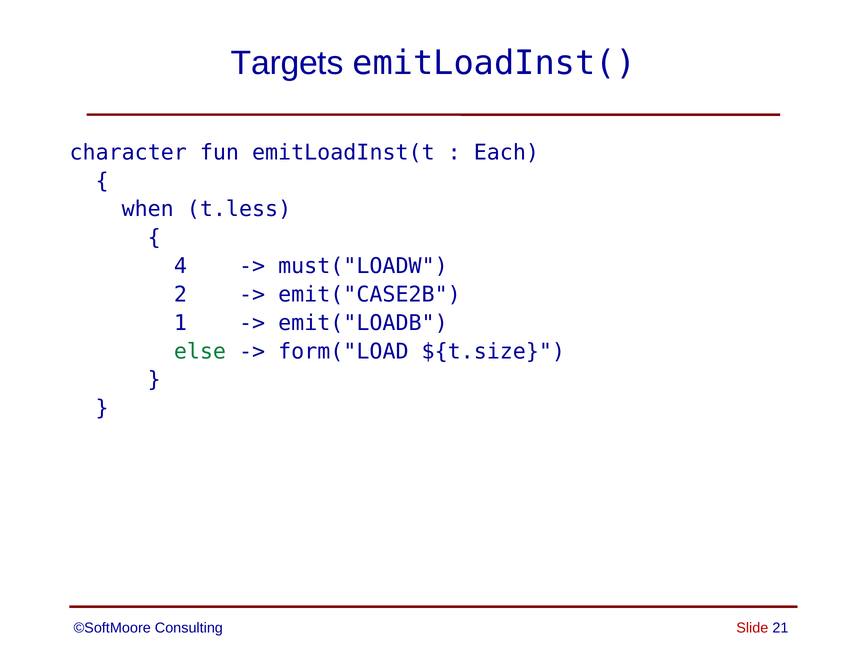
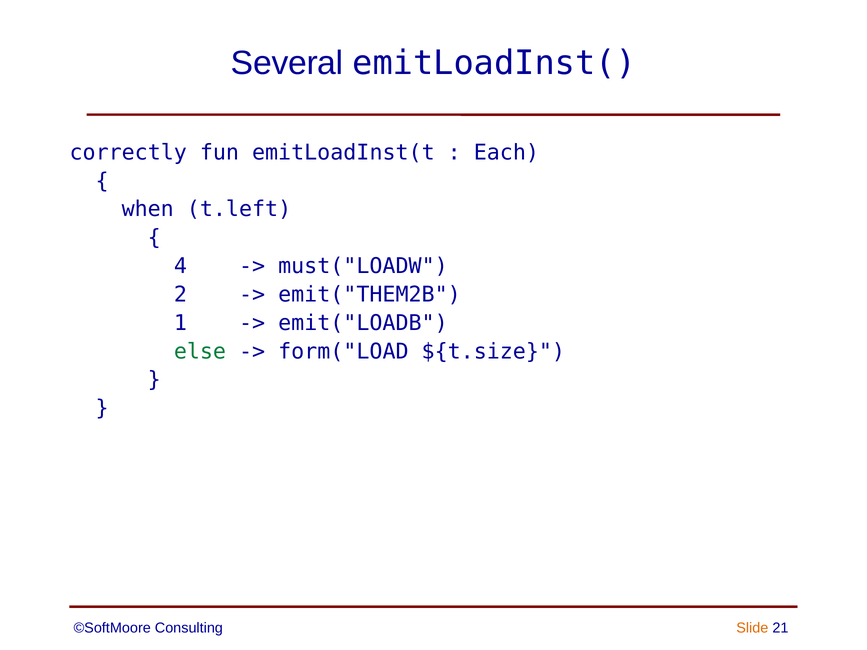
Targets: Targets -> Several (287, 63)
character: character -> correctly (128, 152)
t.less: t.less -> t.left (239, 209)
emit("CASE2B: emit("CASE2B -> emit("THEM2B (369, 295)
Slide colour: red -> orange (752, 628)
